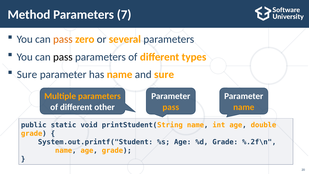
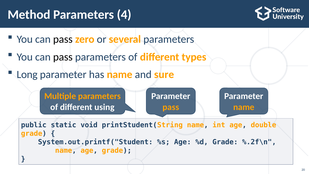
7: 7 -> 4 (124, 15)
pass colour: orange -> black (63, 39)
Sure: Sure -> Long (27, 74)
other: other -> using (104, 107)
